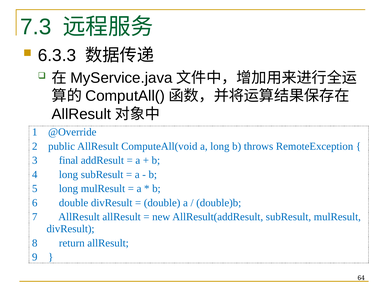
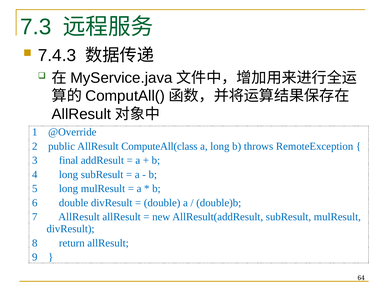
6.3.3: 6.3.3 -> 7.4.3 (57, 56)
ComputeAll(void: ComputeAll(void -> ComputeAll(class (159, 146)
